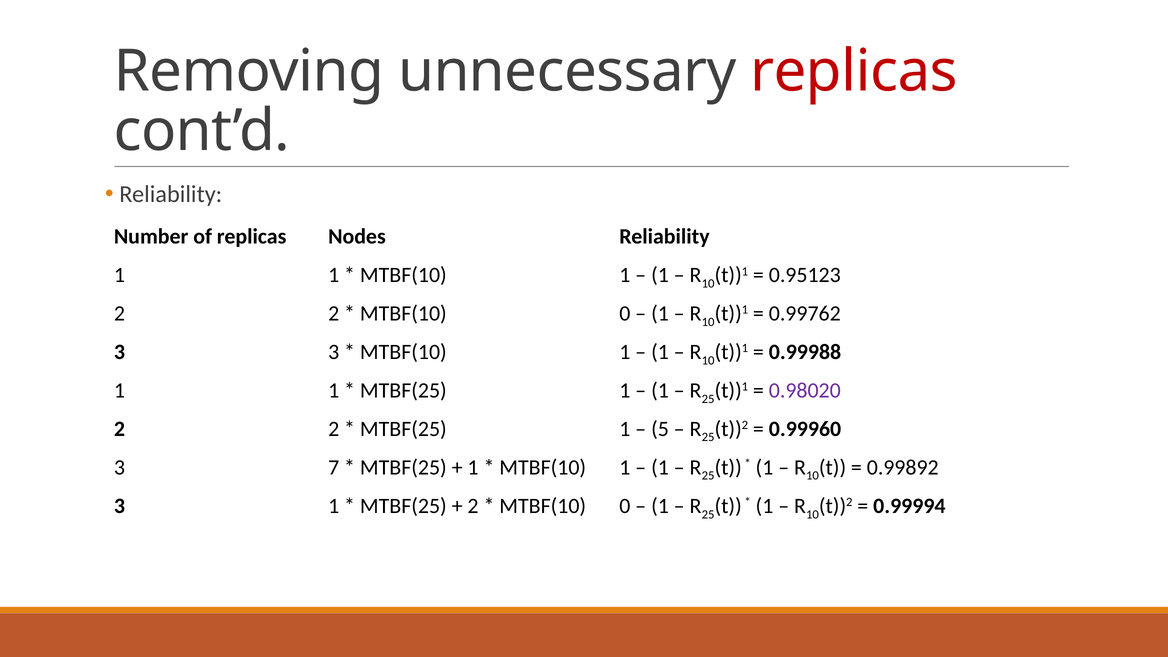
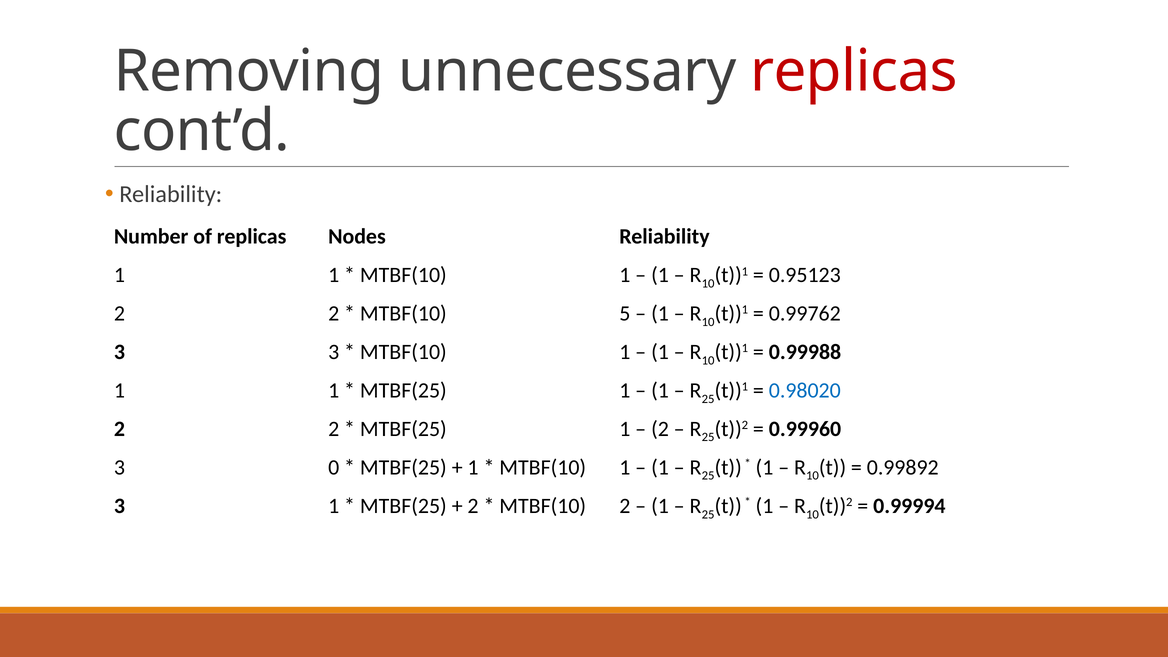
0: 0 -> 5 (625, 313)
0.98020 colour: purple -> blue (805, 390)
5: 5 -> 2 (660, 429)
7: 7 -> 0 (334, 467)
0: 0 -> 2 (625, 506)
